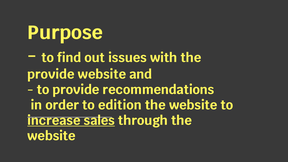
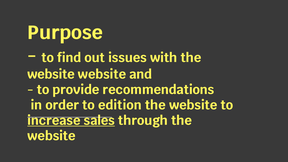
provide: provide -> website (51, 75)
